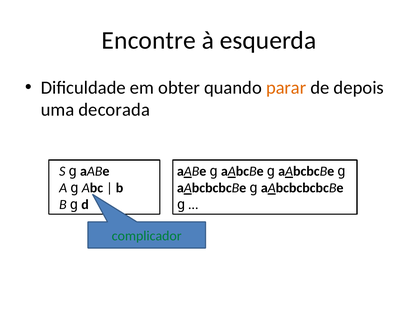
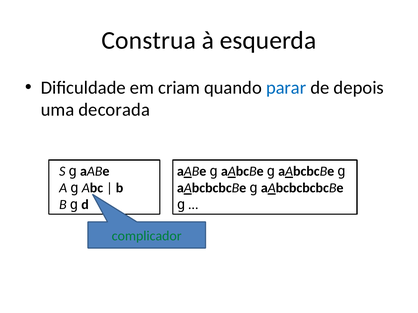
Encontre: Encontre -> Construa (149, 40)
obter: obter -> criam (179, 88)
parar colour: orange -> blue (286, 88)
